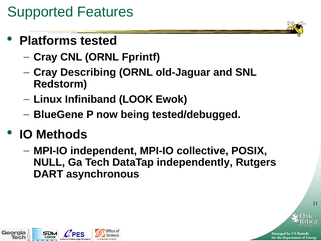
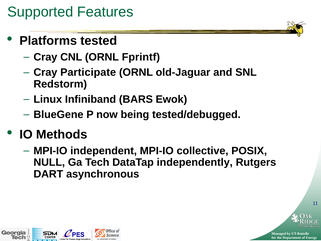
Describing: Describing -> Participate (88, 72)
LOOK: LOOK -> BARS (136, 99)
